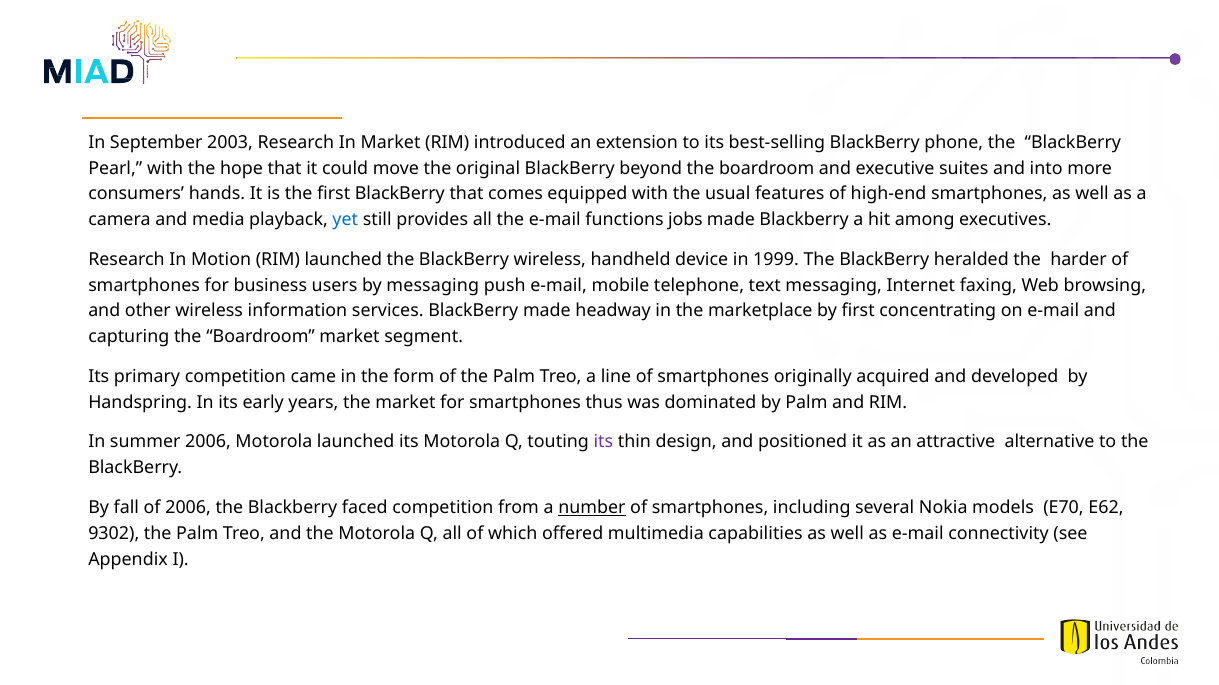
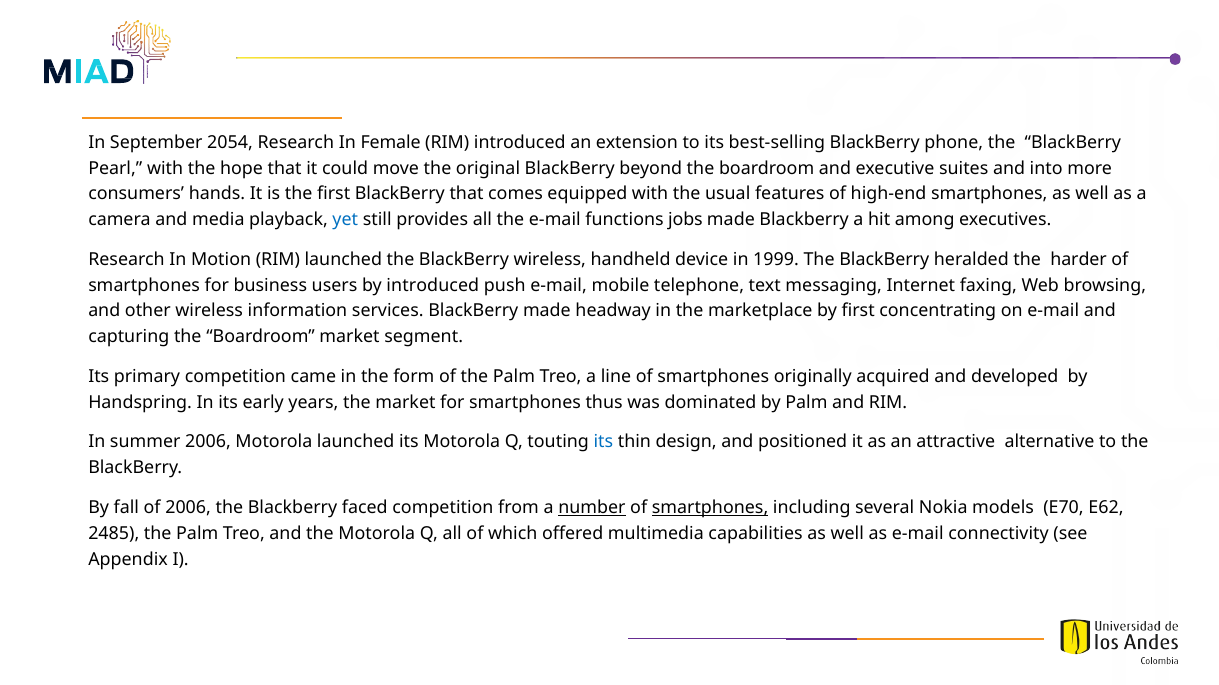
2003: 2003 -> 2054 (230, 143)
In Market: Market -> Female (391, 143)
by messaging: messaging -> introduced (433, 285)
its colour: purple -> blue (603, 442)
smartphones underline: none -> present (710, 508)
9302: 9302 -> 2485 (114, 534)
